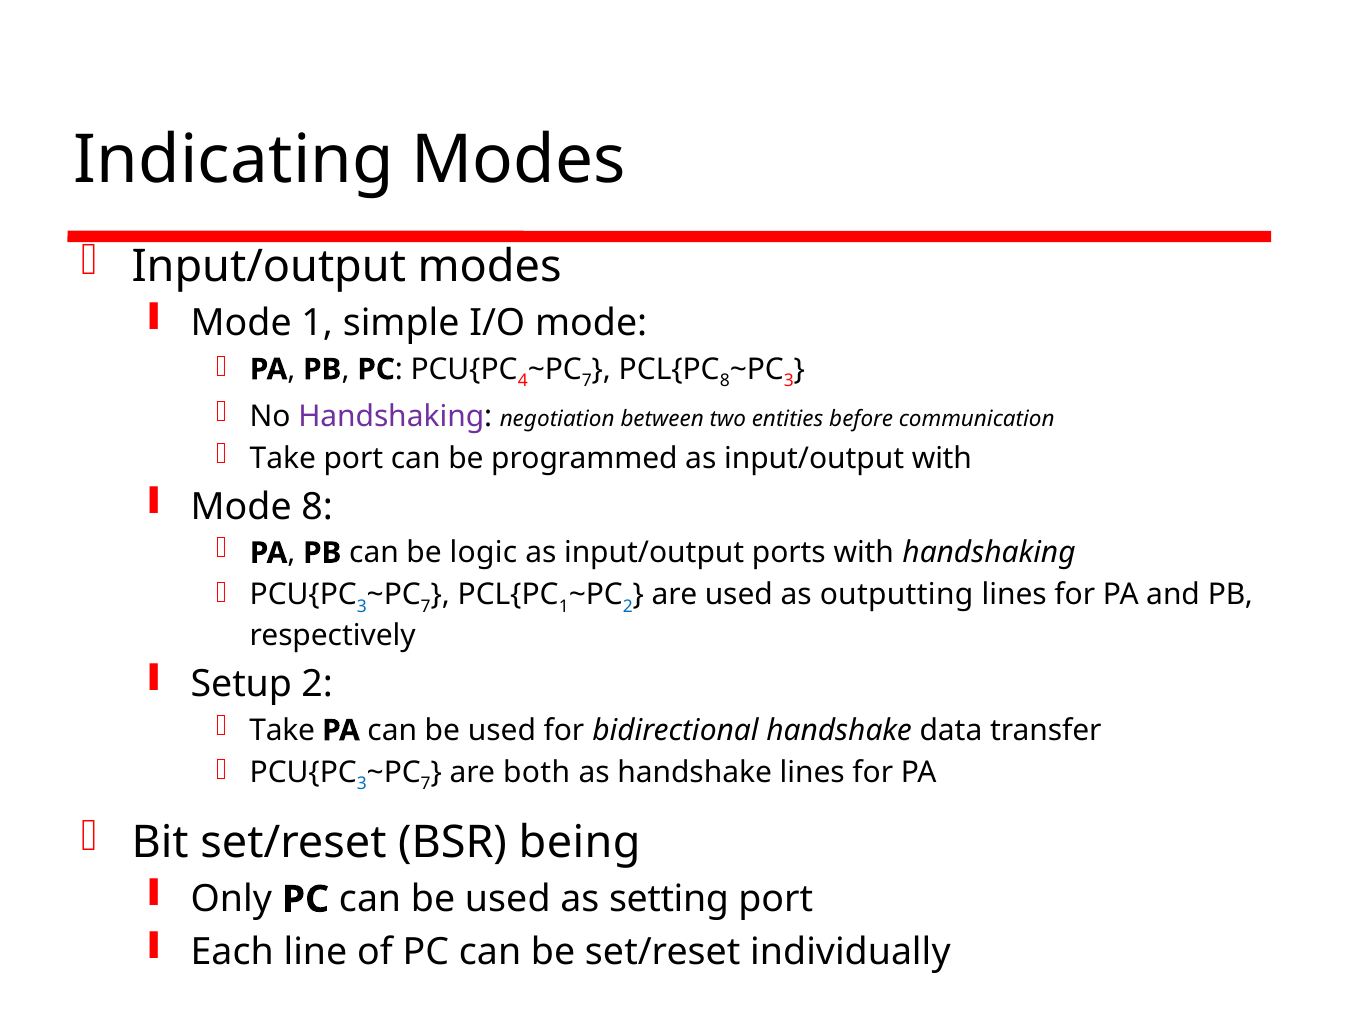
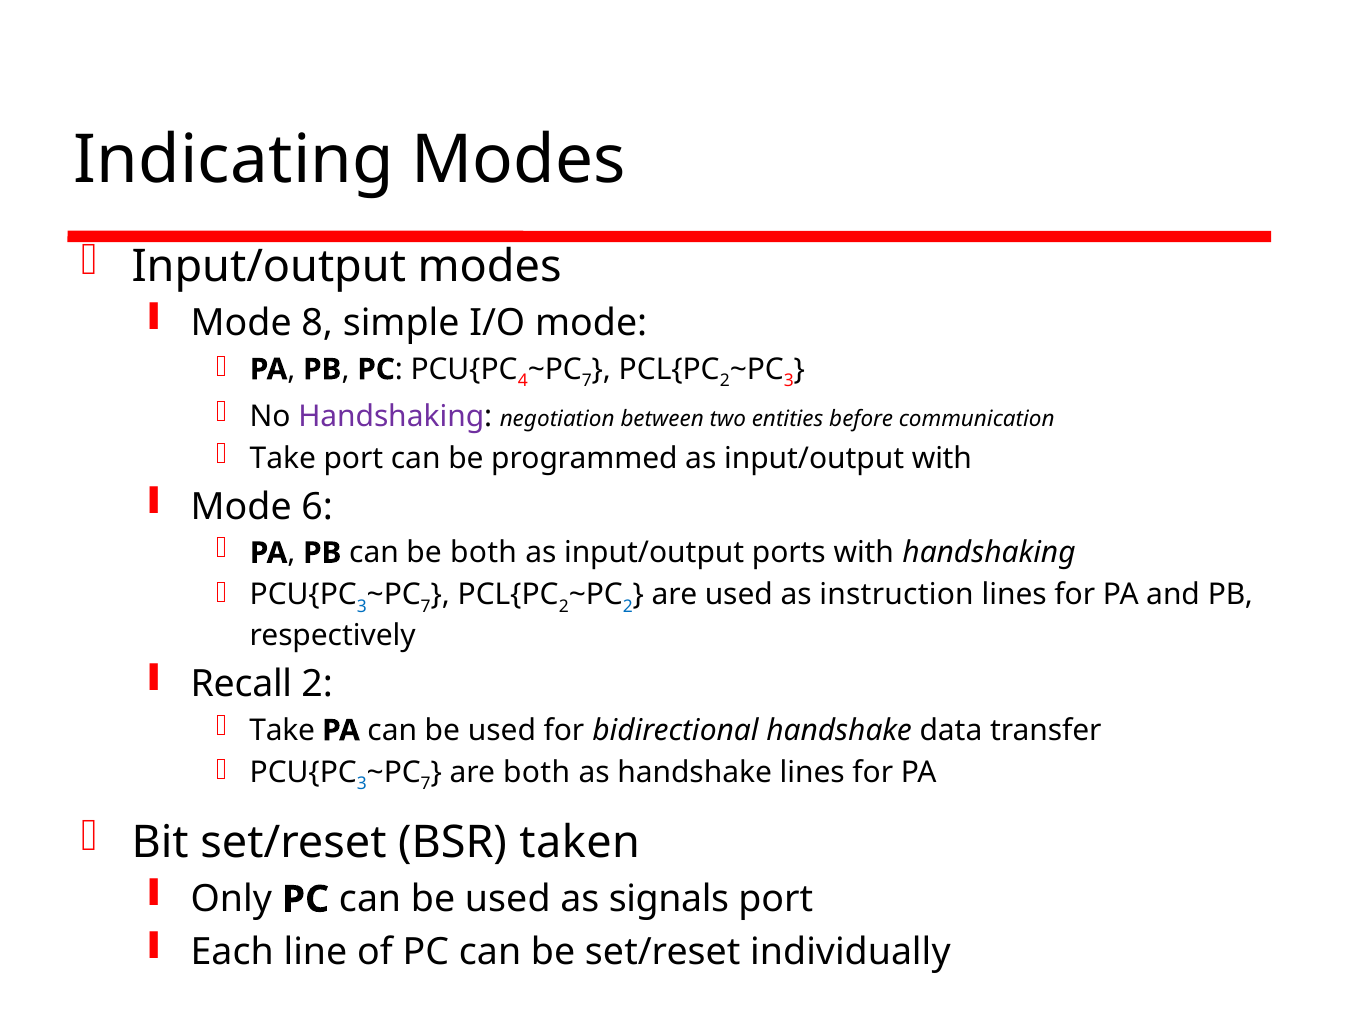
Mode 1: 1 -> 8 (317, 323)
8: 8 -> 2 (725, 381)
Mode 8: 8 -> 6 (317, 507)
be logic: logic -> both (484, 553)
1: 1 -> 2 (564, 606)
outputting: outputting -> instruction (897, 595)
Setup: Setup -> Recall (241, 684)
being: being -> taken (580, 842)
setting: setting -> signals (669, 899)
